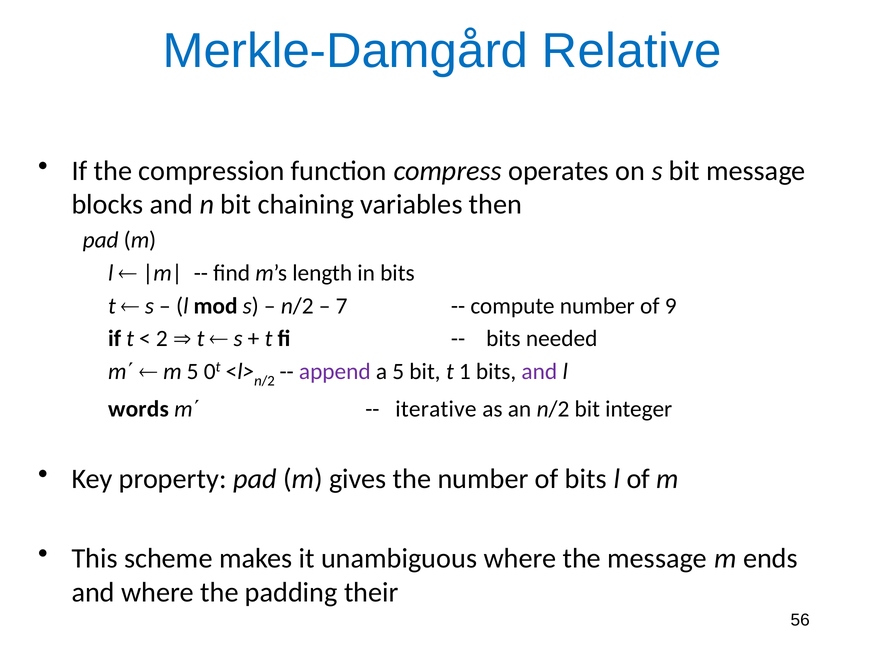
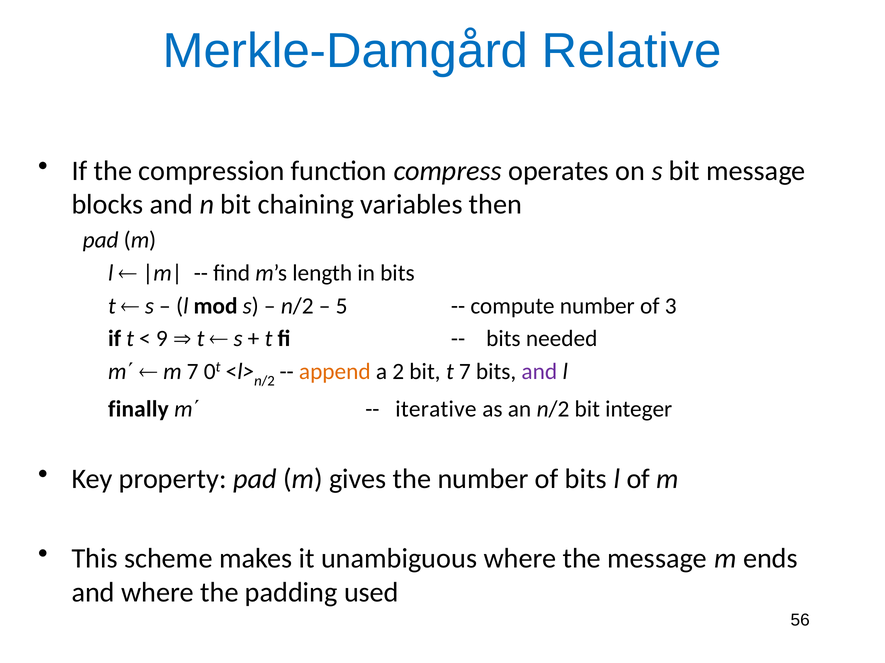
7: 7 -> 5 (342, 306)
9: 9 -> 3 (671, 306)
2: 2 -> 9 (162, 339)
m 5: 5 -> 7 (193, 372)
append colour: purple -> orange (335, 372)
a 5: 5 -> 2 (398, 372)
t 1: 1 -> 7 (465, 372)
words: words -> finally (138, 410)
their: their -> used (371, 593)
